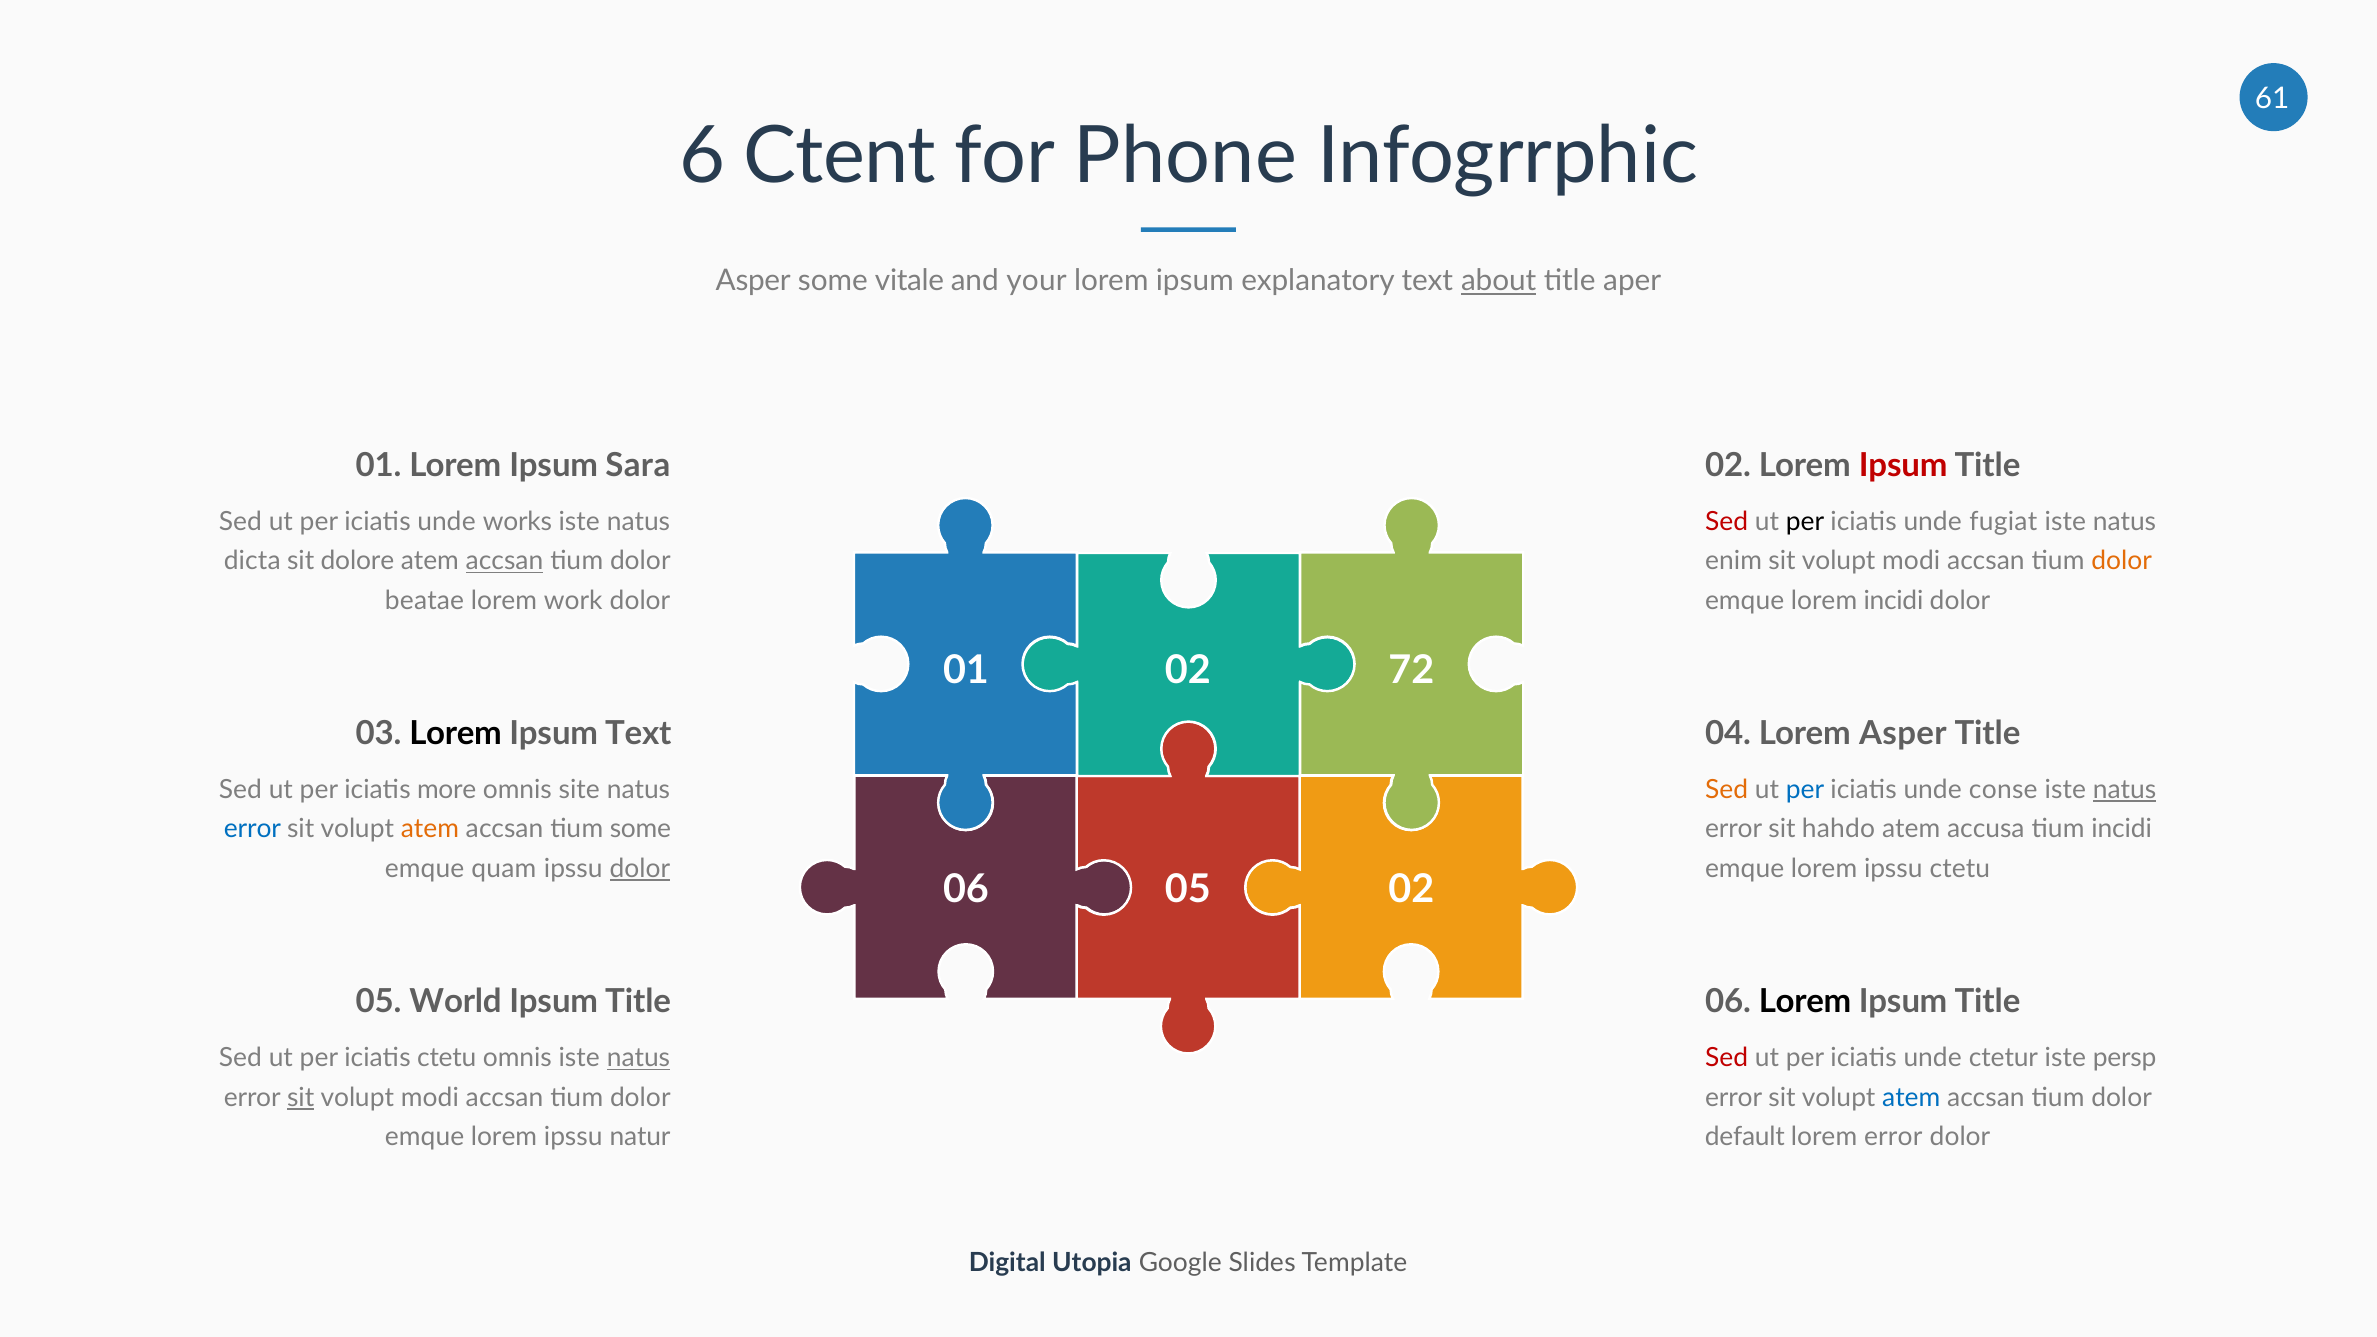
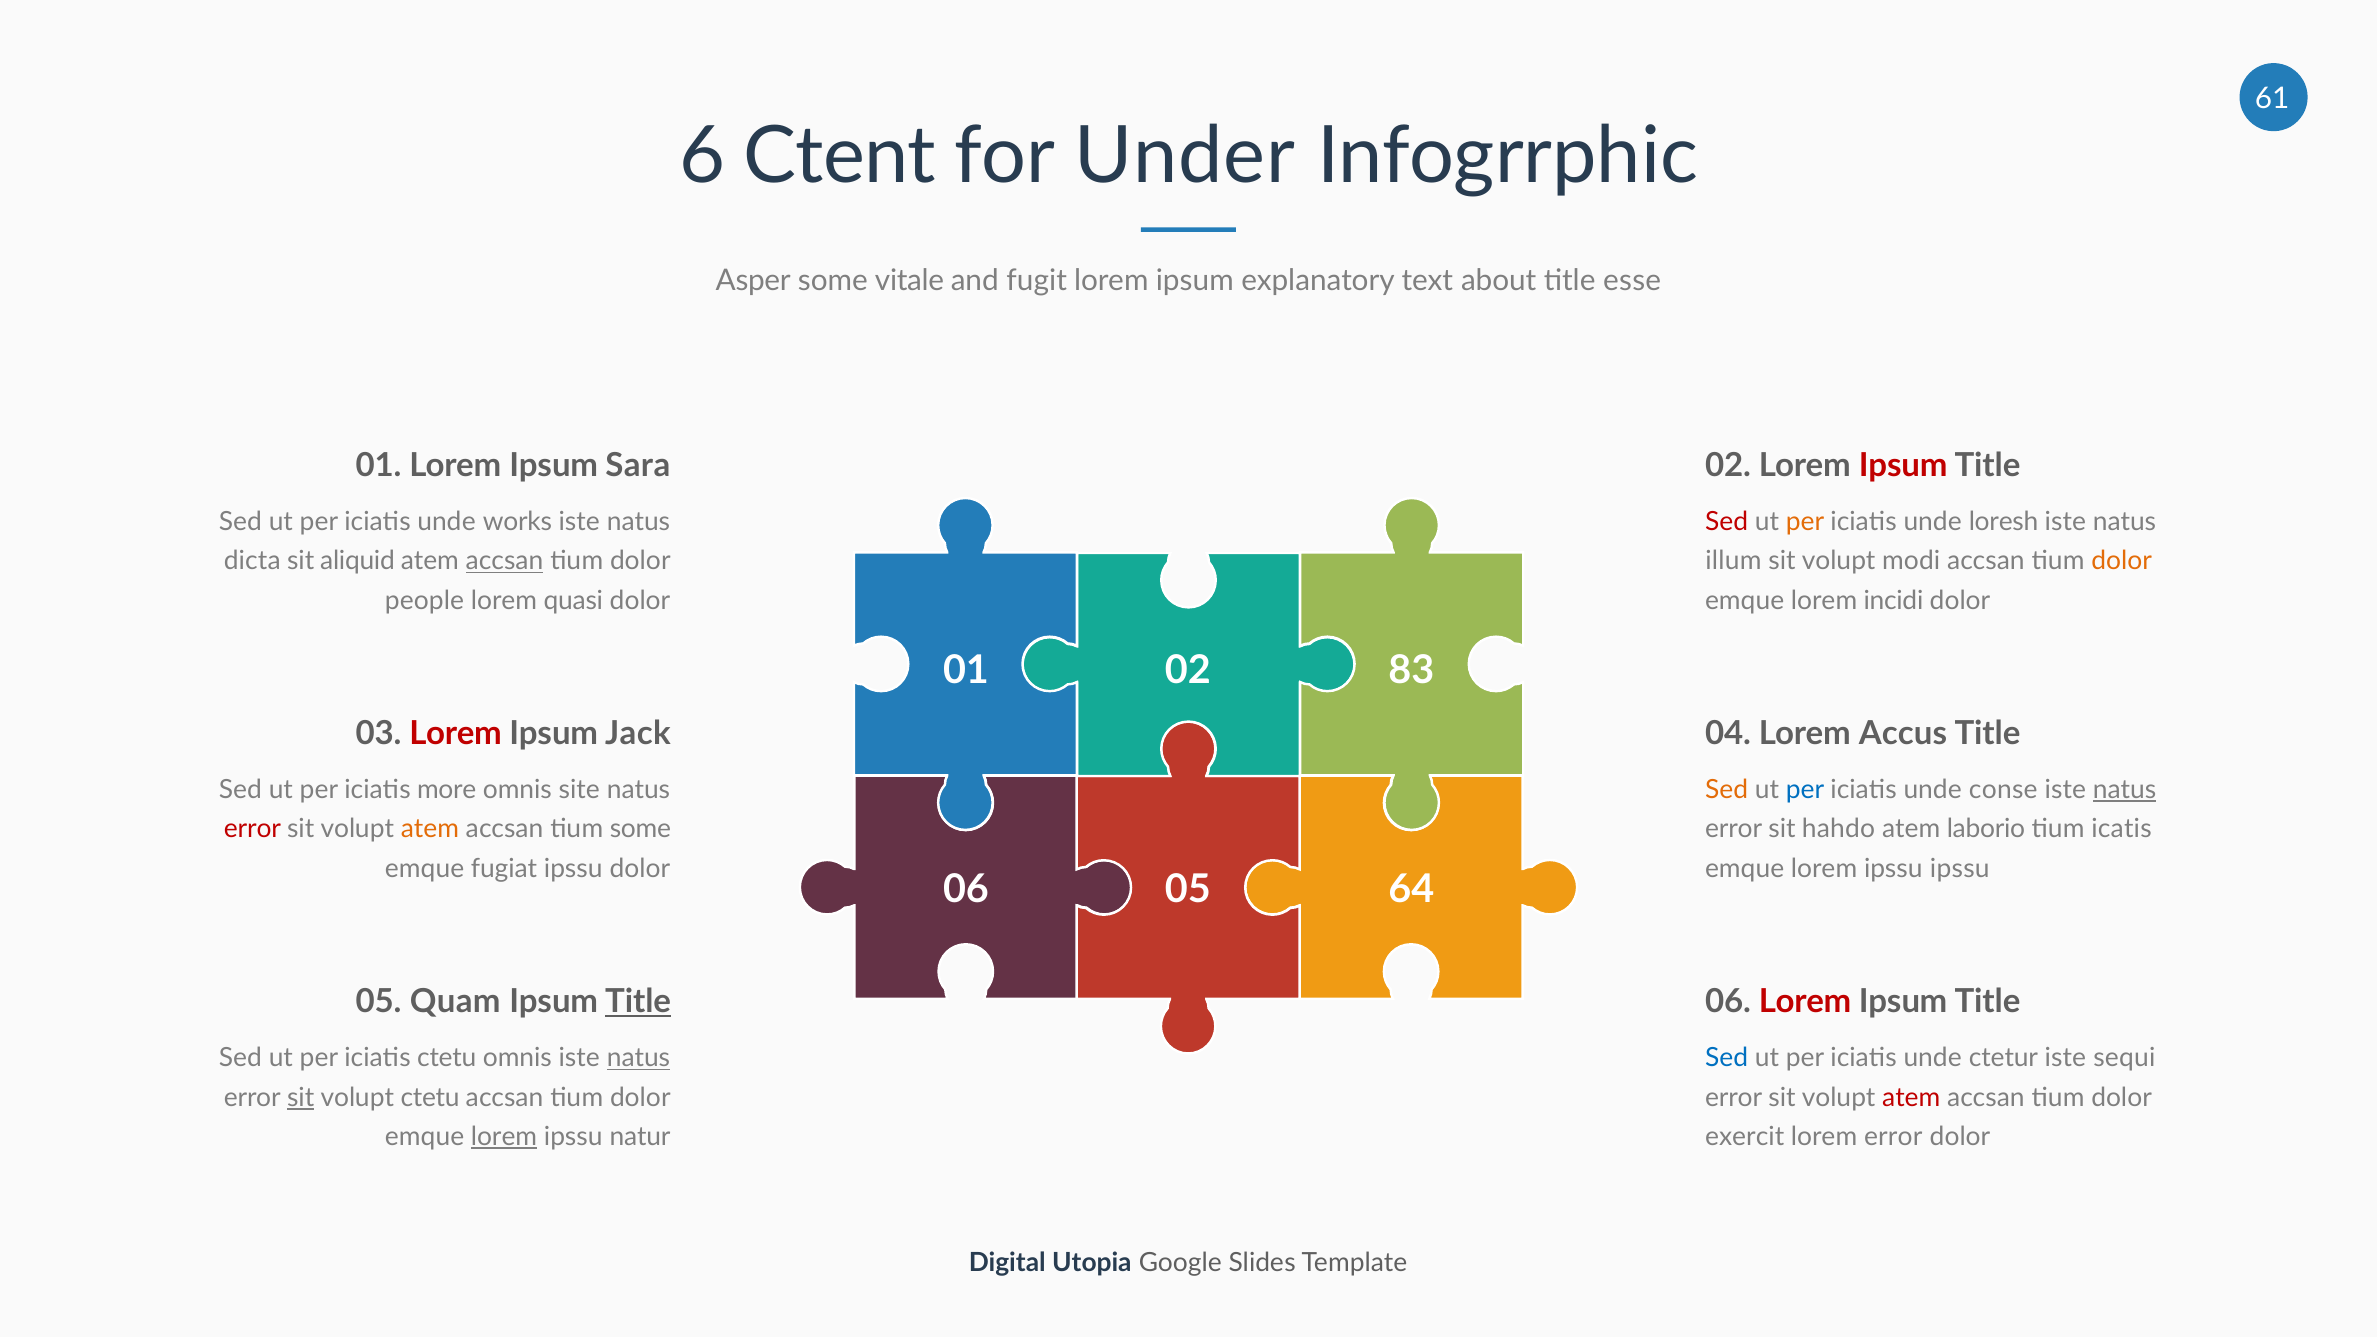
Phone: Phone -> Under (1185, 156)
your: your -> fugit (1037, 281)
about underline: present -> none (1499, 281)
aper: aper -> esse (1632, 281)
per colour: black -> orange (1805, 522)
fugiat: fugiat -> loresh (2004, 522)
dolore: dolore -> aliquid (357, 561)
enim: enim -> illum (1733, 561)
beatae: beatae -> people (425, 601)
work: work -> quasi (573, 601)
72: 72 -> 83 (1411, 670)
Lorem colour: black -> red (456, 733)
Ipsum Text: Text -> Jack (638, 733)
Lorem Asper: Asper -> Accus (1903, 733)
error colour: blue -> red (252, 829)
accusa: accusa -> laborio (1986, 829)
tium incidi: incidi -> icatis (2122, 829)
quam: quam -> fugiat (504, 869)
dolor underline: present -> none (640, 869)
ipssu ctetu: ctetu -> ipssu (1960, 869)
05 02: 02 -> 64 (1411, 890)
World: World -> Quam (455, 1002)
Title underline: none -> present (638, 1002)
Lorem colour: black -> red (1805, 1002)
Sed colour: red -> blue (1727, 1058)
persp: persp -> sequi (2124, 1058)
modi: modi -> ctetu (430, 1098)
atem colour: blue -> red (1911, 1098)
lorem underline: none -> present (504, 1137)
default: default -> exercit (1745, 1137)
